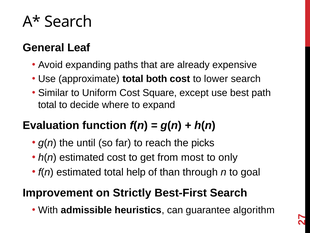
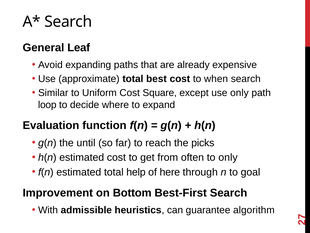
both: both -> best (156, 79)
lower: lower -> when (216, 79)
use best: best -> only (239, 93)
total: total -> loop (47, 105)
most: most -> often (192, 157)
than: than -> here (170, 172)
Strictly: Strictly -> Bottom (132, 192)
